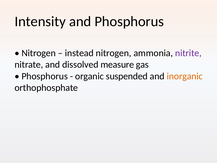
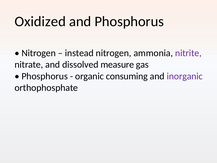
Intensity: Intensity -> Oxidized (40, 21)
suspended: suspended -> consuming (127, 76)
inorganic colour: orange -> purple (185, 76)
